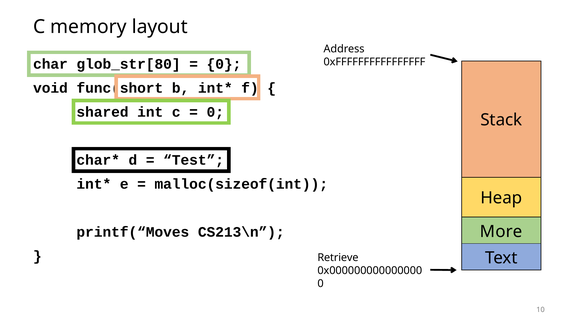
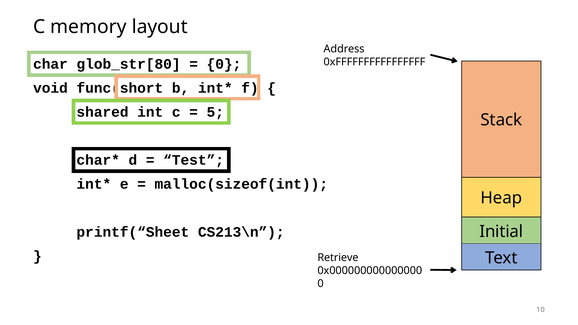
0: 0 -> 5 (215, 112)
printf(“Moves: printf(“Moves -> printf(“Sheet (133, 232)
More: More -> Initial (501, 232)
